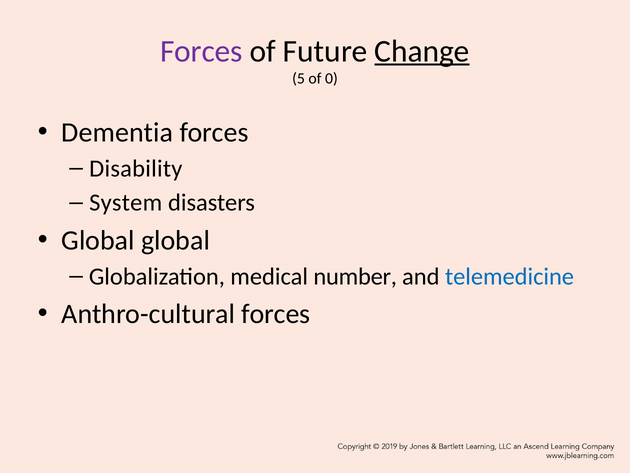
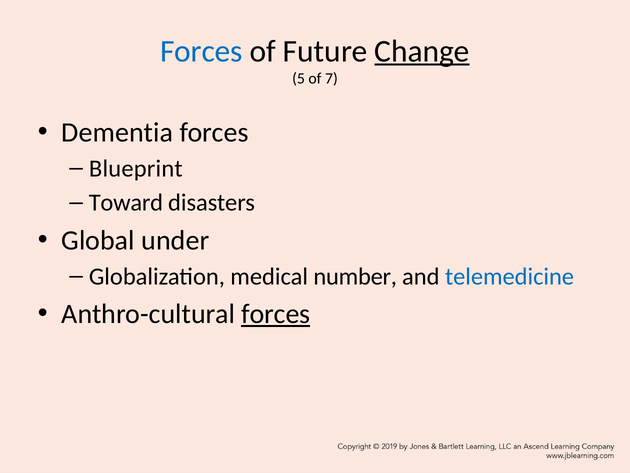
Forces colour: purple -> blue (201, 51)
0: 0 -> 7 (331, 78)
Disability: Disability -> Blueprint (136, 168)
System: System -> Toward (126, 203)
Global global: global -> under (175, 240)
forces underline: none -> present (276, 314)
